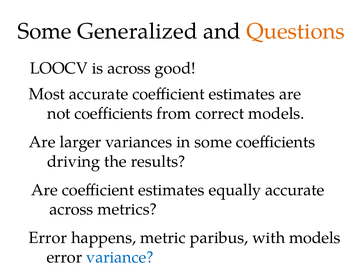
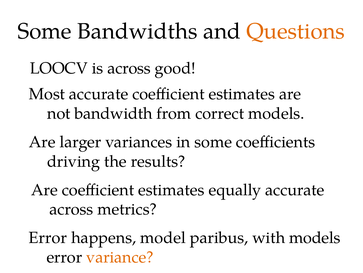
Generalized: Generalized -> Bandwidths (137, 31)
not coefficients: coefficients -> bandwidth (113, 113)
metric: metric -> model (163, 237)
variance colour: blue -> orange (120, 257)
